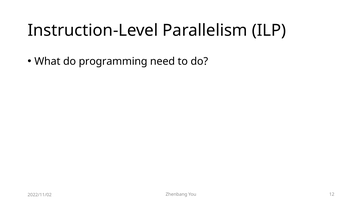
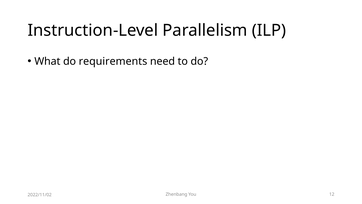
programming: programming -> requirements (113, 61)
